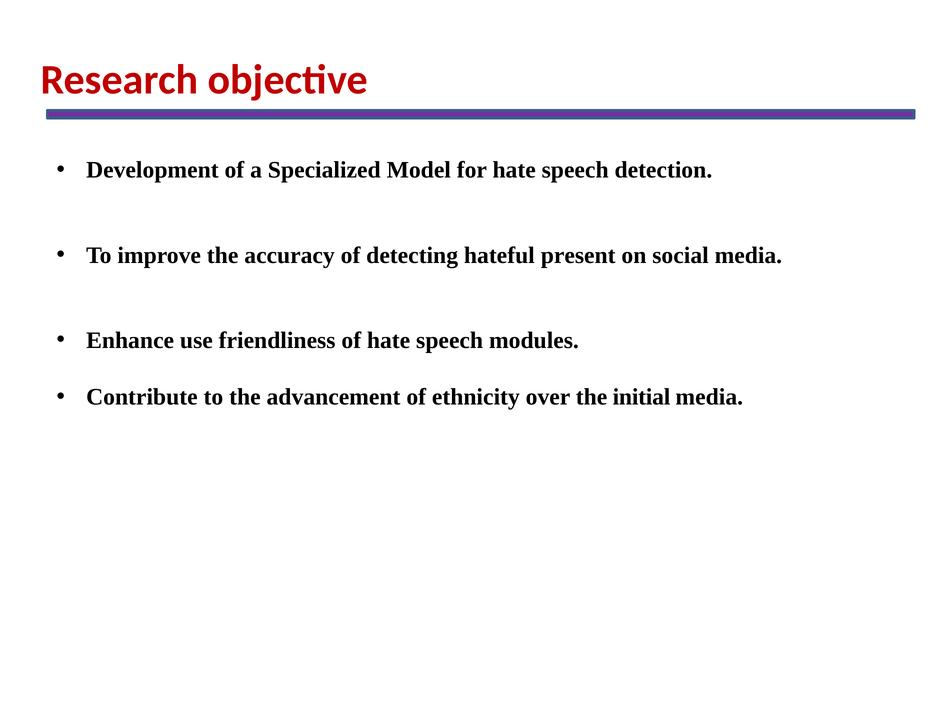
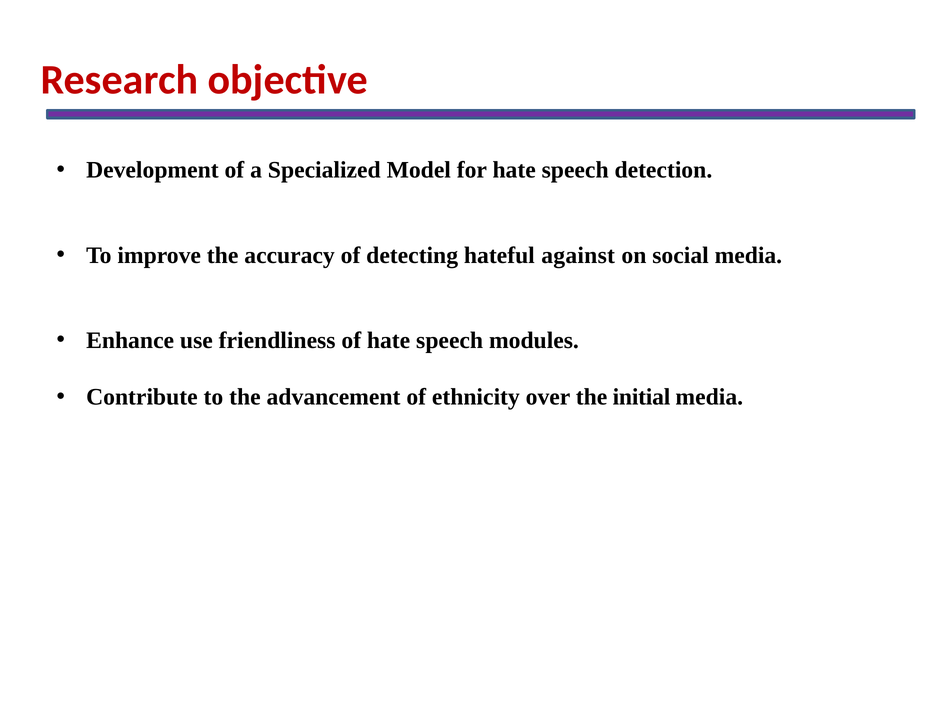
present: present -> against (578, 255)
